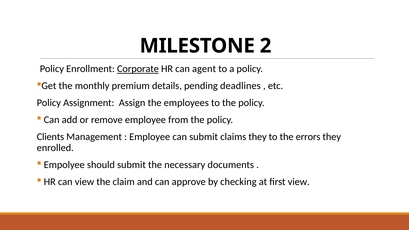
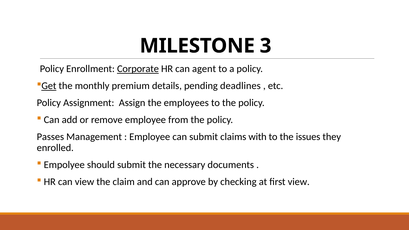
2: 2 -> 3 (266, 46)
Get underline: none -> present (49, 86)
Clients: Clients -> Passes (50, 137)
claims they: they -> with (258, 137)
errors: errors -> issues (308, 137)
